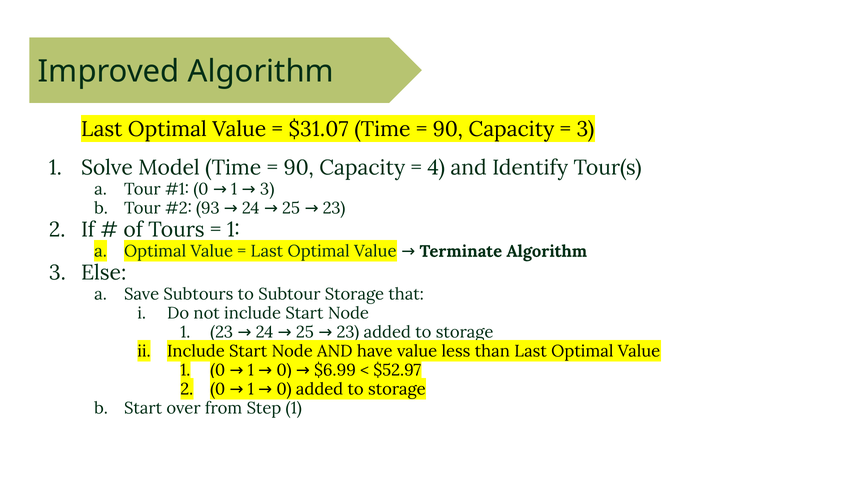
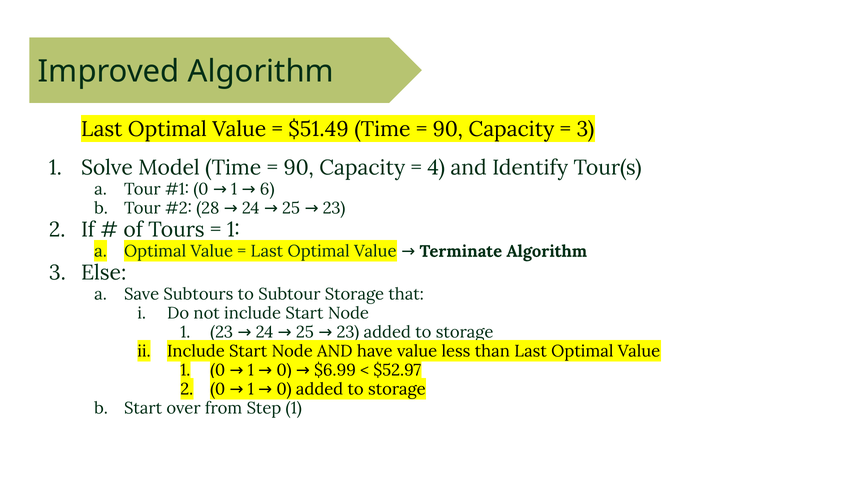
$31.07: $31.07 -> $51.49 (319, 129)
1 3: 3 -> 6 (267, 189)
93: 93 -> 28 (208, 208)
